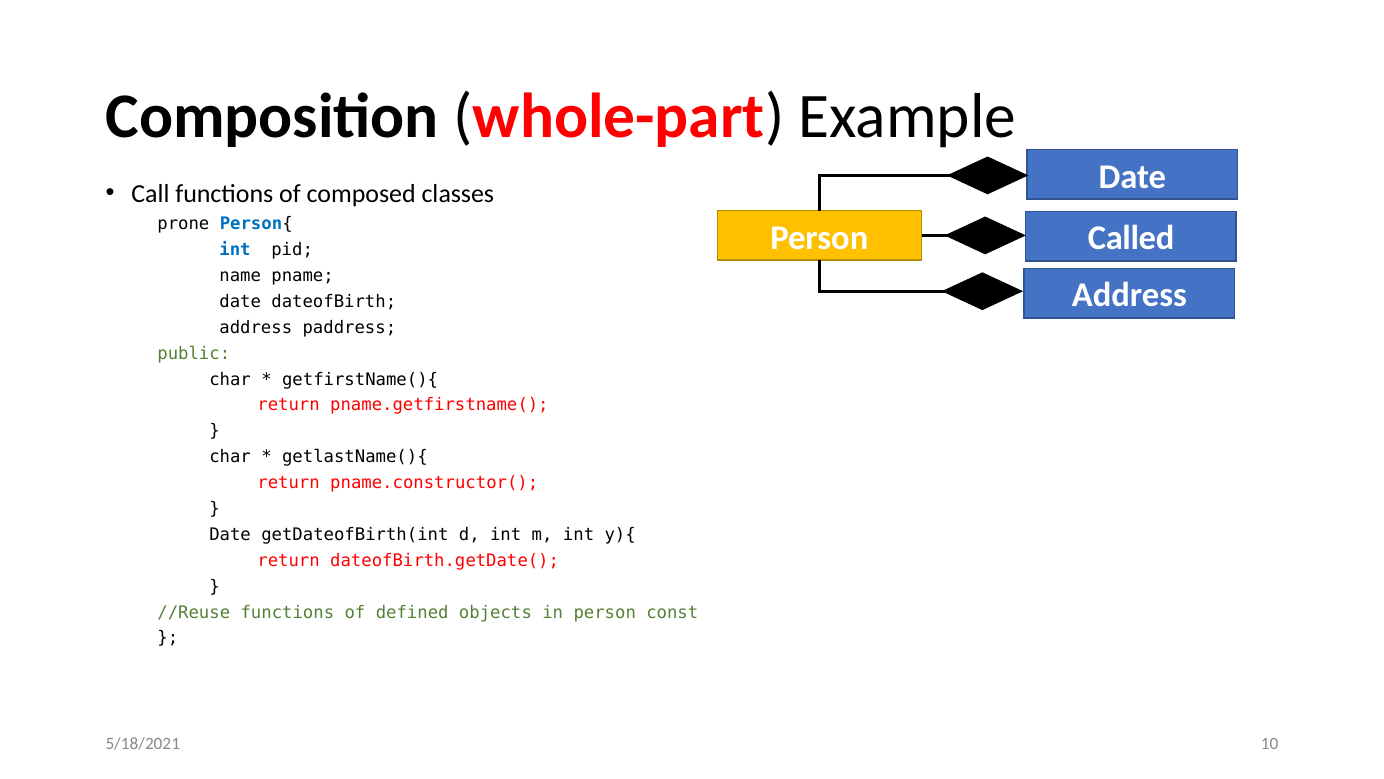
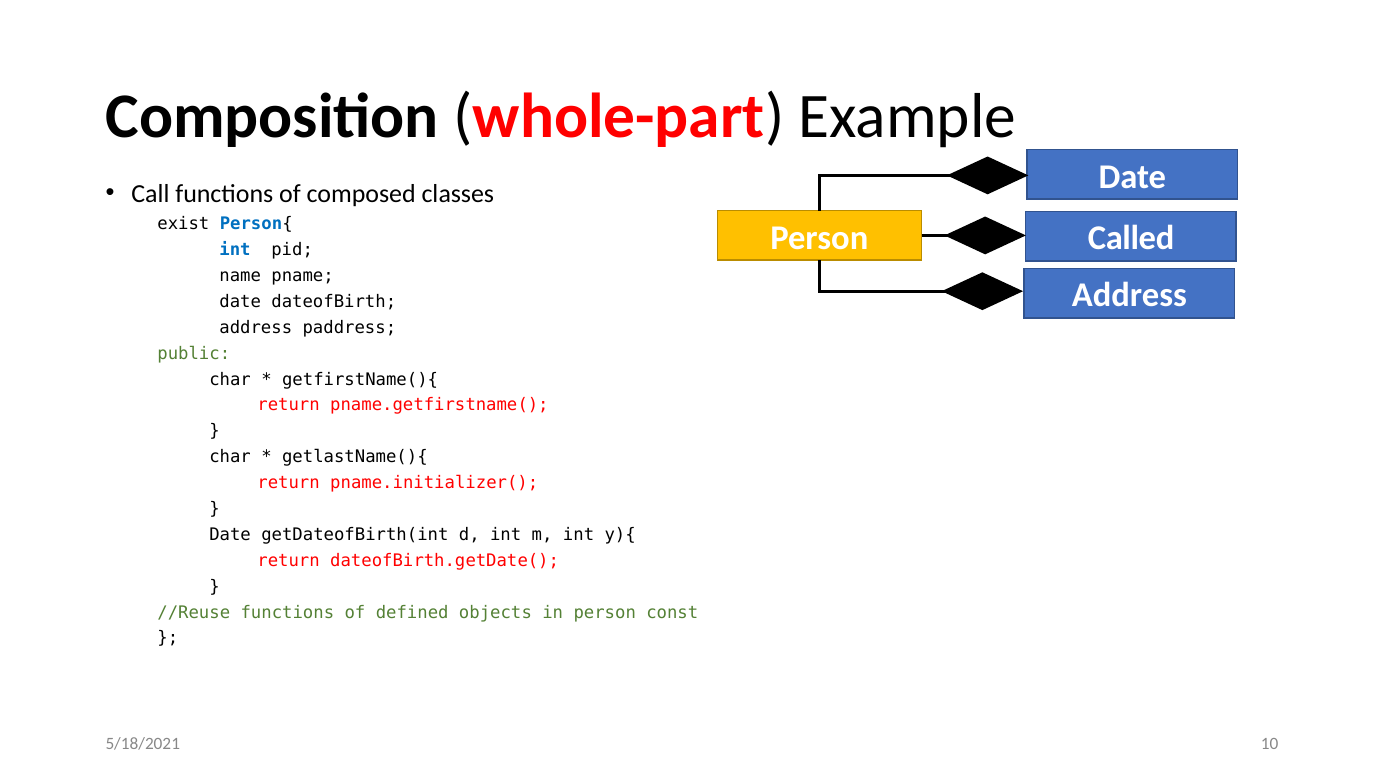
prone: prone -> exist (183, 224)
pname.constructor(: pname.constructor( -> pname.initializer( (434, 483)
